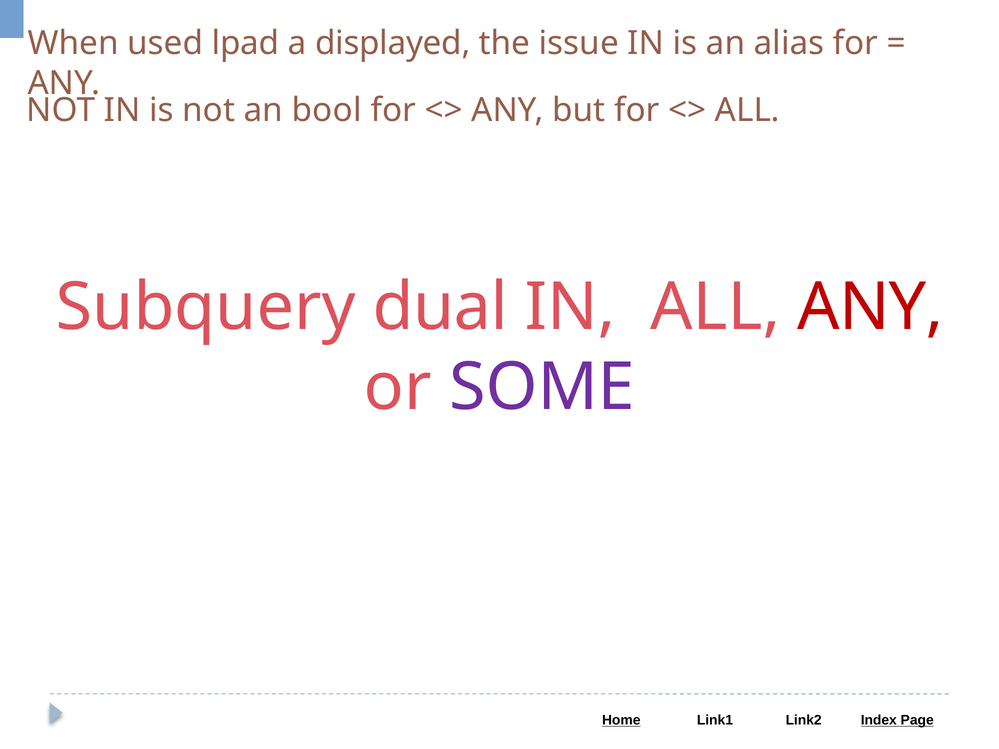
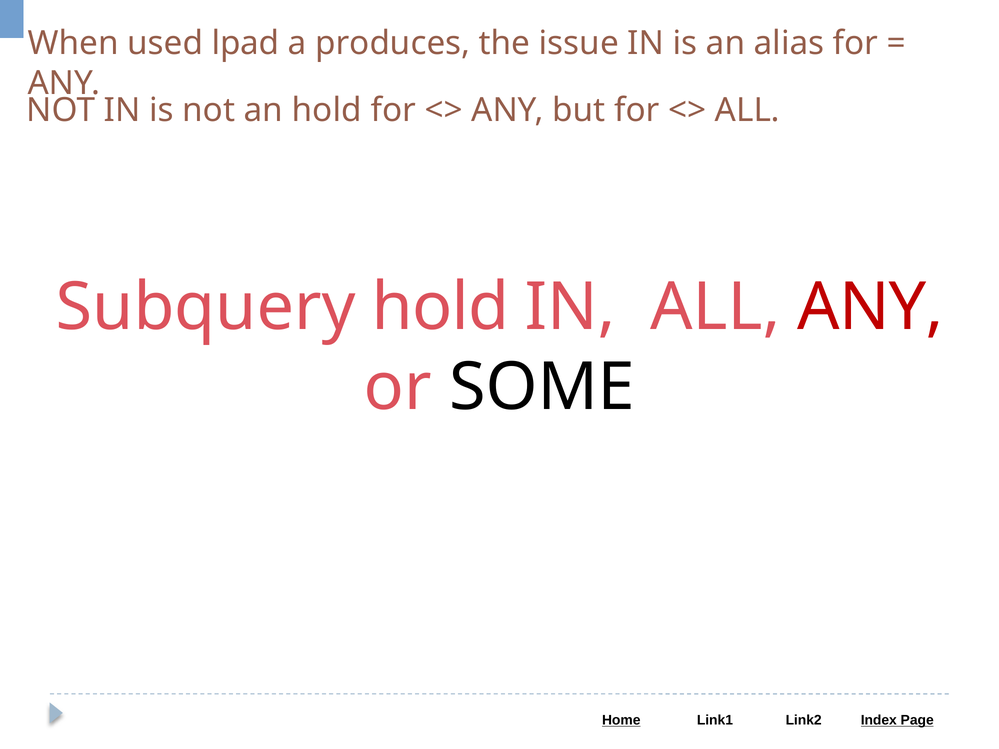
displayed: displayed -> produces (393, 43)
an bool: bool -> hold (327, 110)
Subquery dual: dual -> hold (440, 308)
SOME colour: purple -> black (542, 387)
